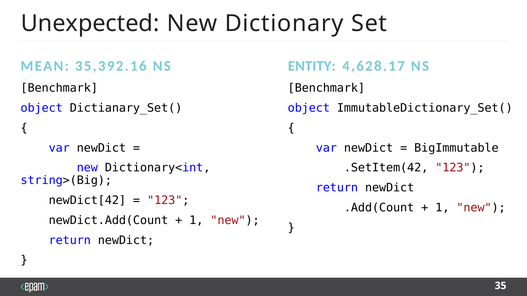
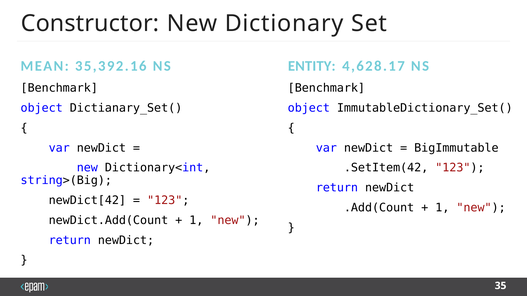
Unexpected: Unexpected -> Constructor (90, 23)
